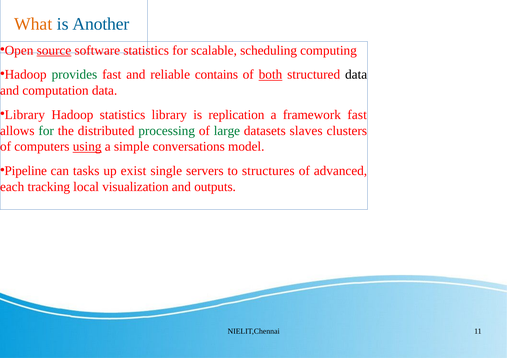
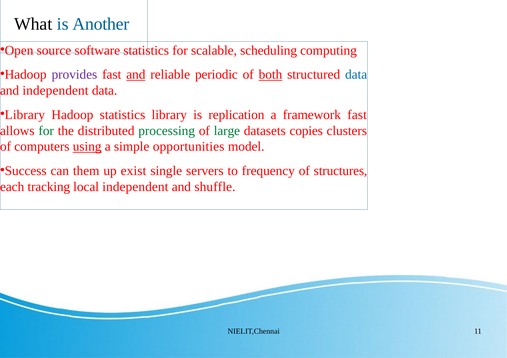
What colour: orange -> black (33, 24)
source underline: present -> none (54, 50)
provides colour: green -> purple (74, 75)
and underline: none -> present (136, 75)
contains: contains -> periodic (216, 75)
data colour: black -> blue (356, 75)
and computation: computation -> independent (55, 91)
slaves: slaves -> copies (306, 131)
conversations: conversations -> opportunities (189, 147)
Pipeline: Pipeline -> Success (26, 171)
tasks: tasks -> them (86, 171)
structures: structures -> frequency (268, 171)
advanced: advanced -> structures (341, 171)
local visualization: visualization -> independent (135, 187)
outputs: outputs -> shuffle (215, 187)
